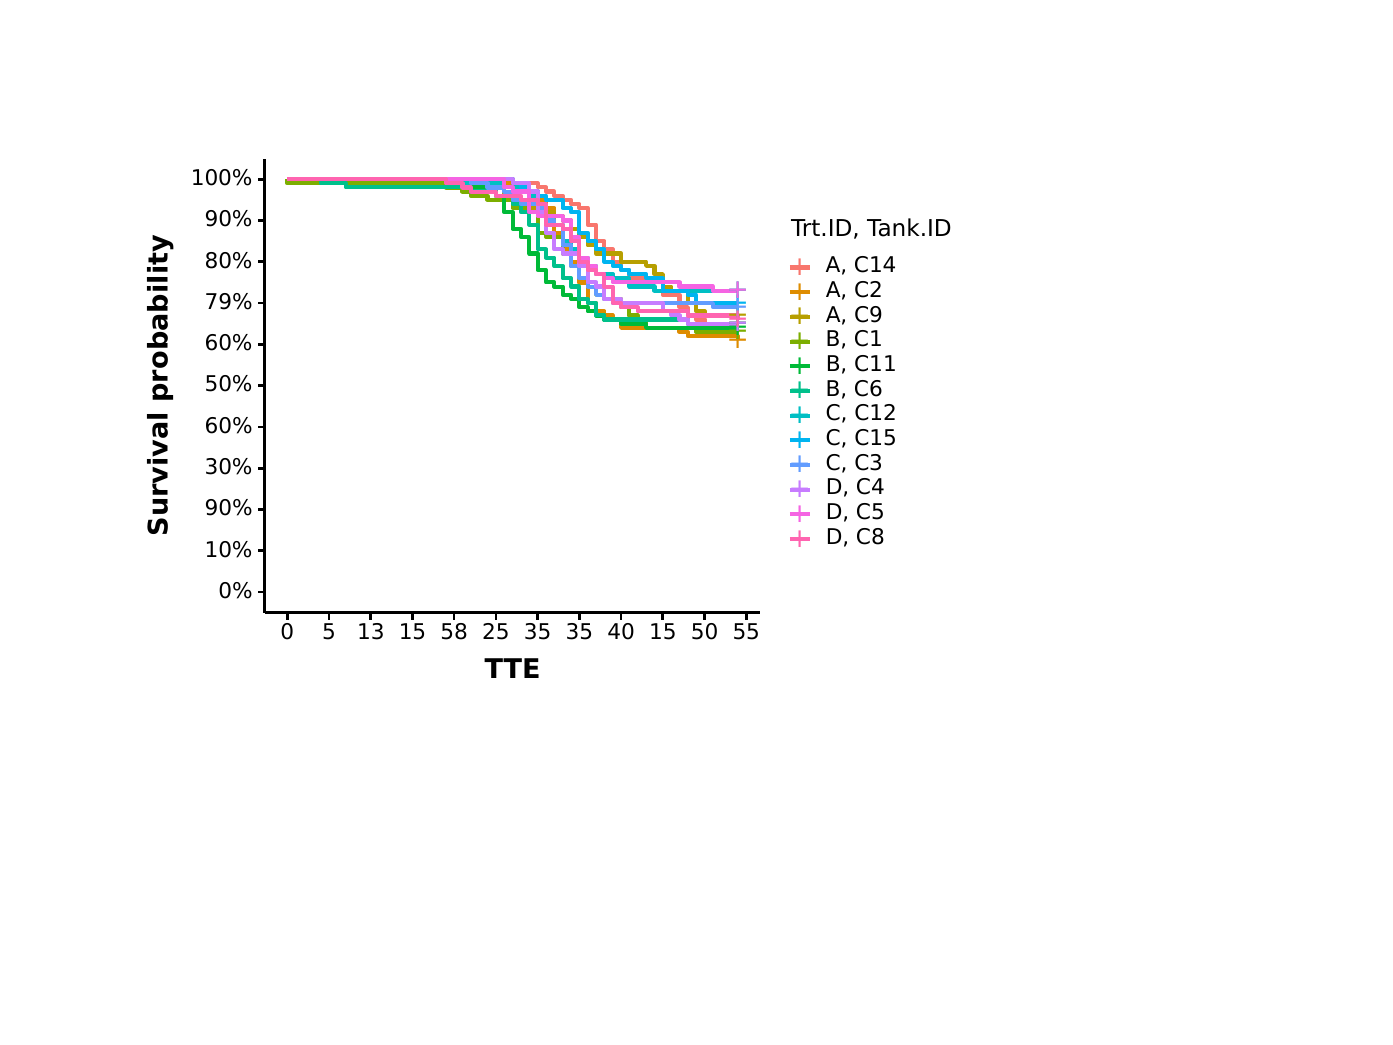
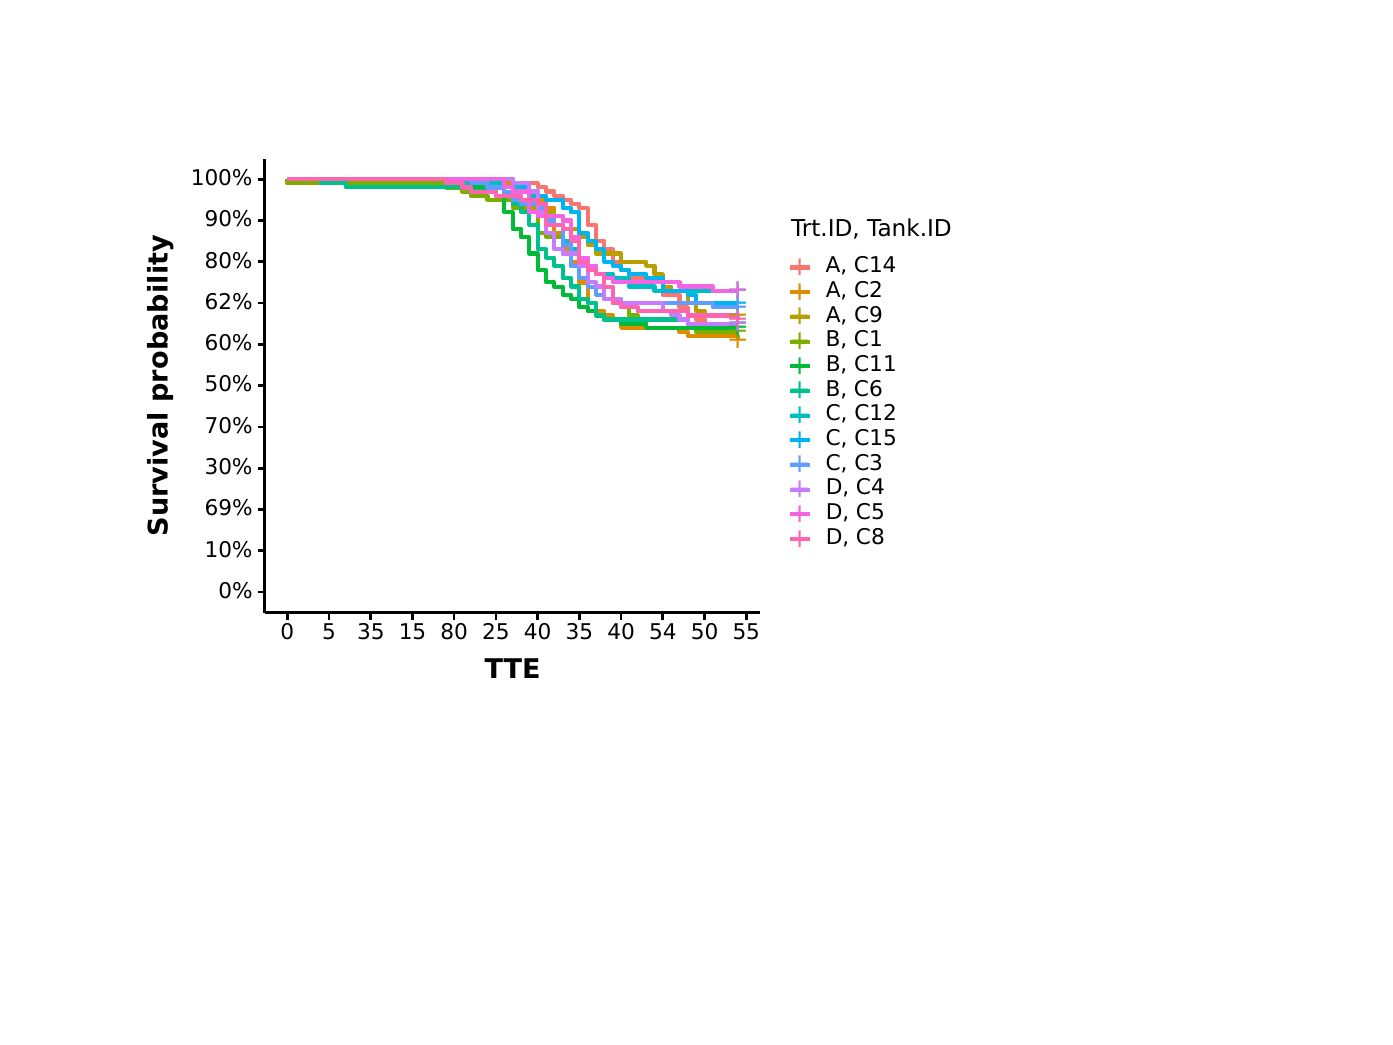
79%: 79% -> 62% (229, 302)
60%: 60% -> 70% (229, 426)
90%: 90% -> 69% (229, 509)
5 13: 13 -> 35 (371, 632)
58: 58 -> 80 (454, 632)
25 35: 35 -> 40 (538, 632)
40 15: 15 -> 54 (663, 632)
